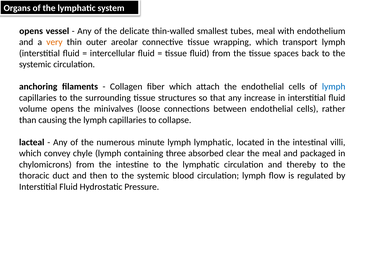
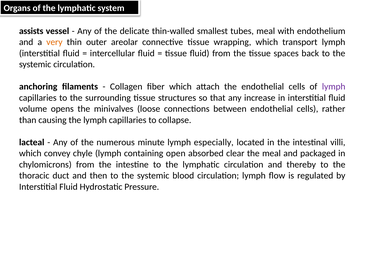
opens: opens -> assists (31, 31)
lymph colour: blue -> purple (334, 87)
lymph lymphatic: lymphatic -> especially (214, 142)
three: three -> open (176, 153)
